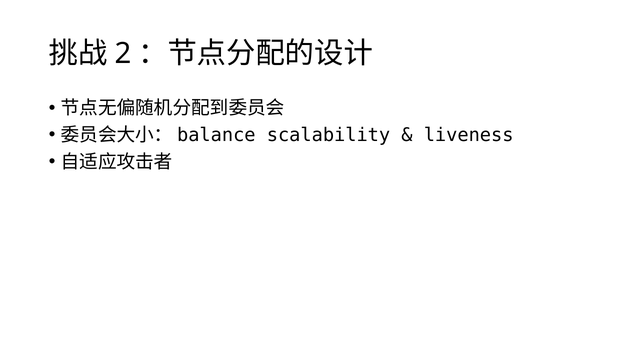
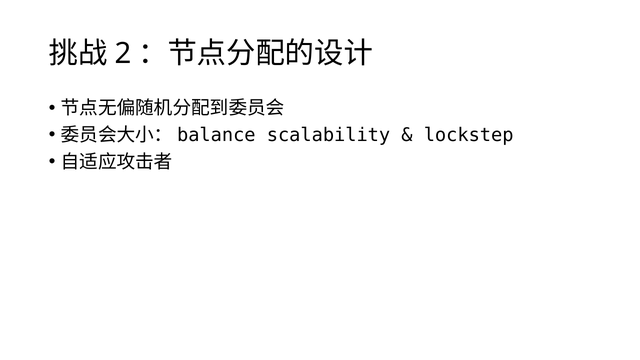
liveness: liveness -> lockstep (469, 135)
